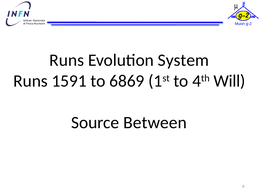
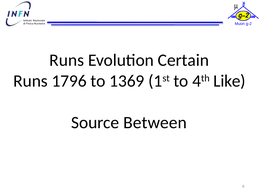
System: System -> Certain (183, 60)
1591: 1591 -> 1796 (69, 81)
6869: 6869 -> 1369 (127, 81)
Will: Will -> Like (229, 81)
